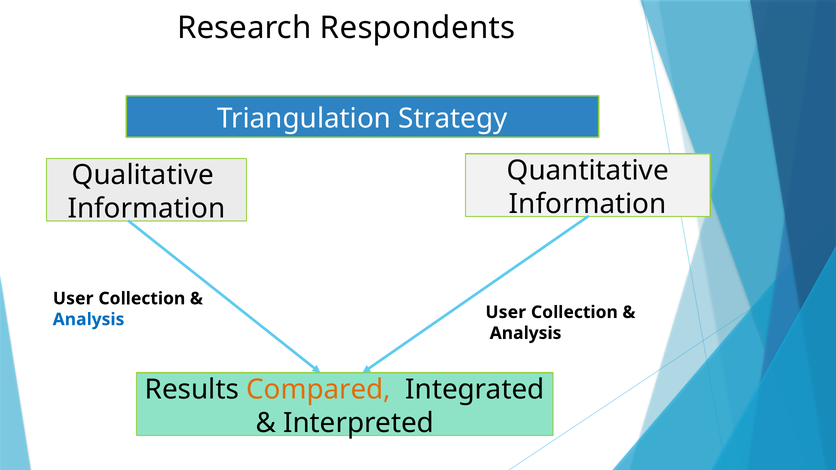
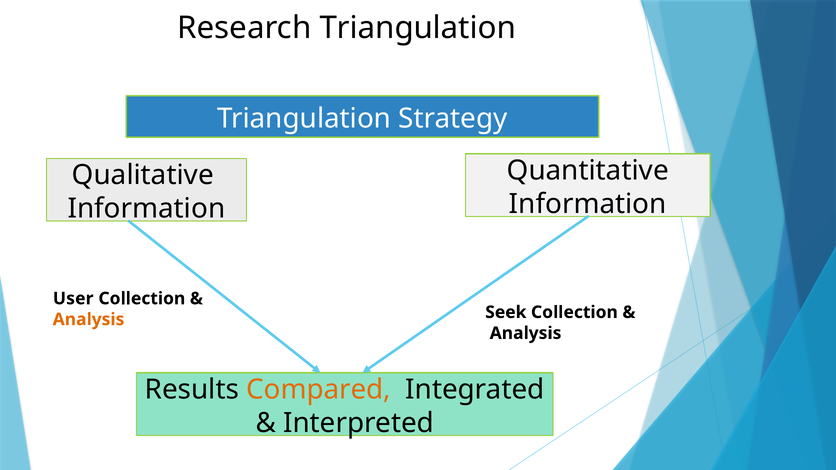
Research Respondents: Respondents -> Triangulation (418, 28)
User: User -> Seek (506, 312)
Analysis colour: blue -> orange (89, 320)
